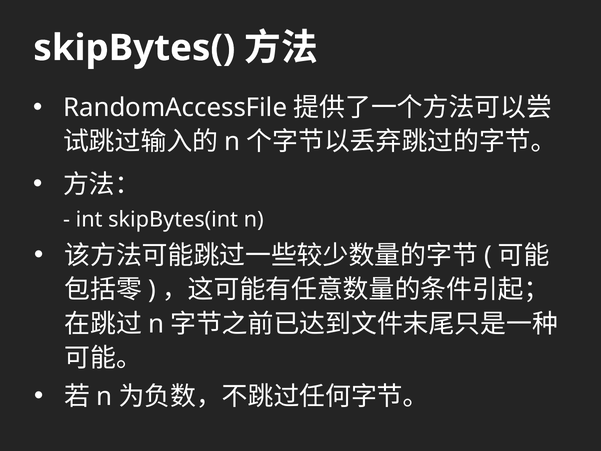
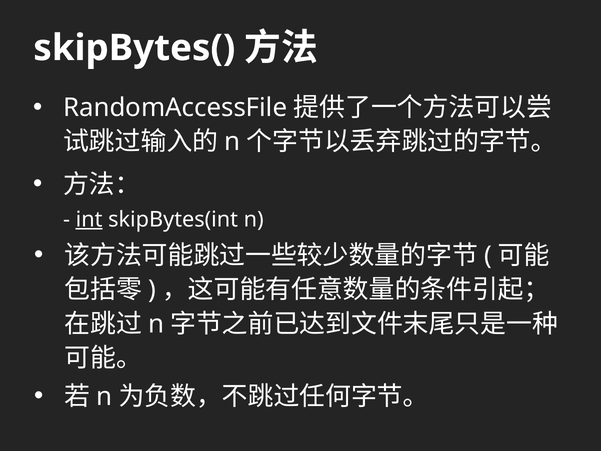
int underline: none -> present (89, 219)
